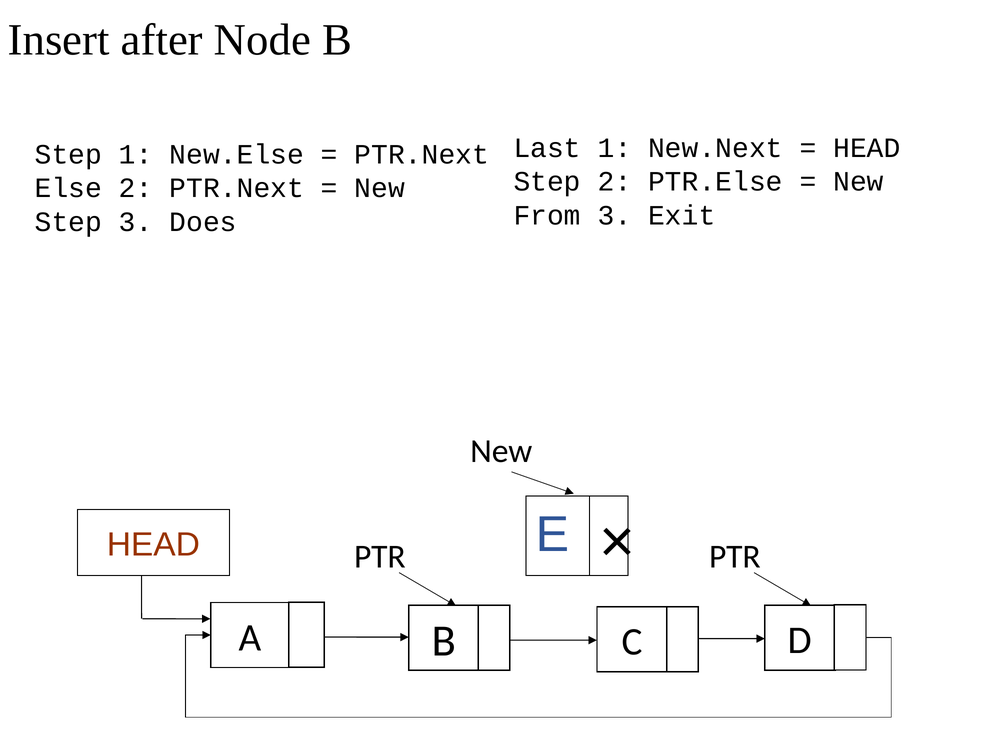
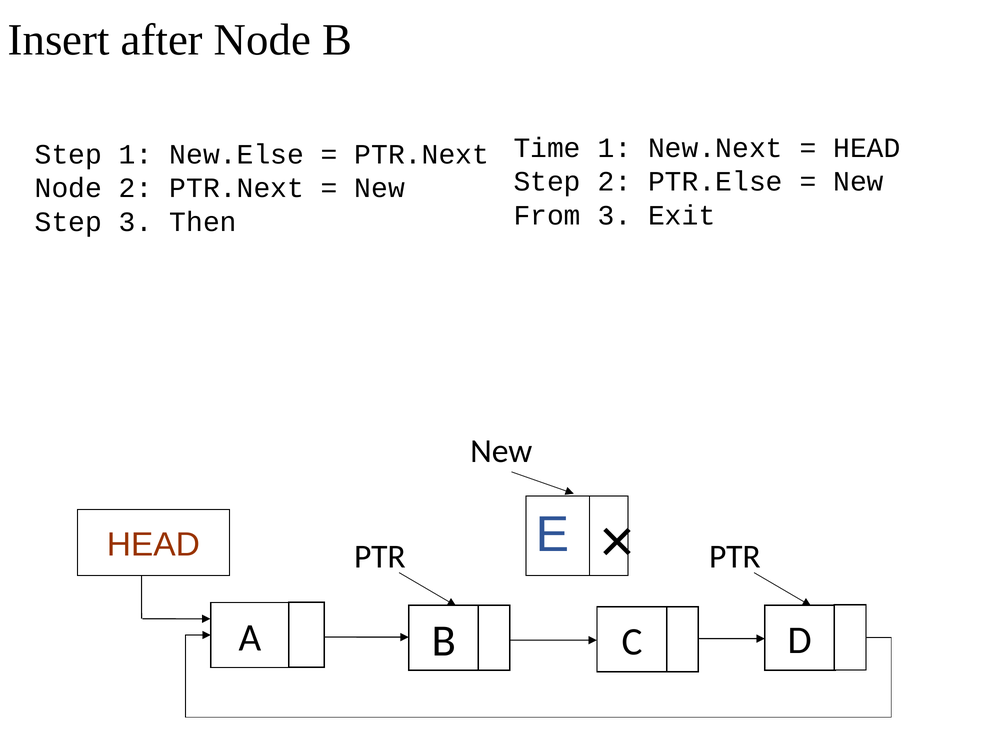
Last: Last -> Time (547, 148)
Else: Else -> Node (68, 188)
Does: Does -> Then (203, 222)
